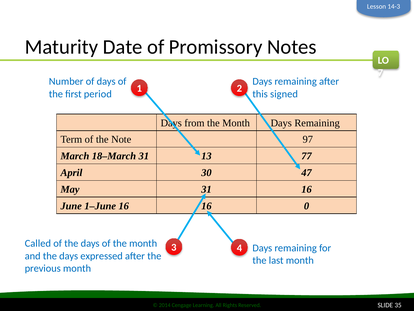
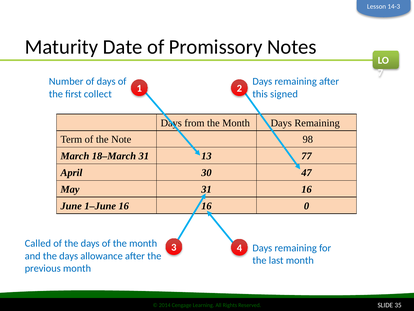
period: period -> collect (98, 94)
97: 97 -> 98 (308, 139)
expressed: expressed -> allowance (102, 256)
